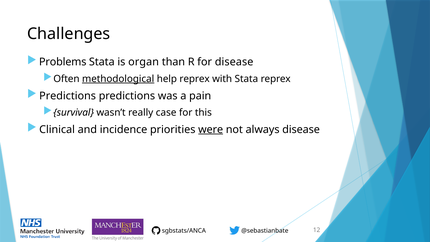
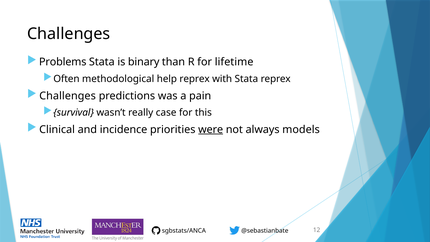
organ: organ -> binary (144, 62)
for disease: disease -> lifetime (234, 62)
methodological underline: present -> none (118, 79)
Predictions: Predictions -> Challenges (68, 96)
always disease: disease -> models (301, 129)
